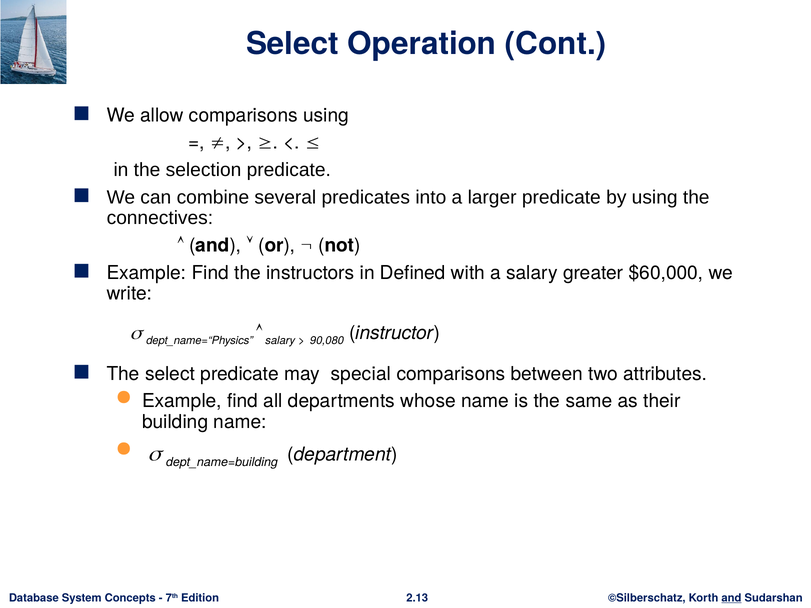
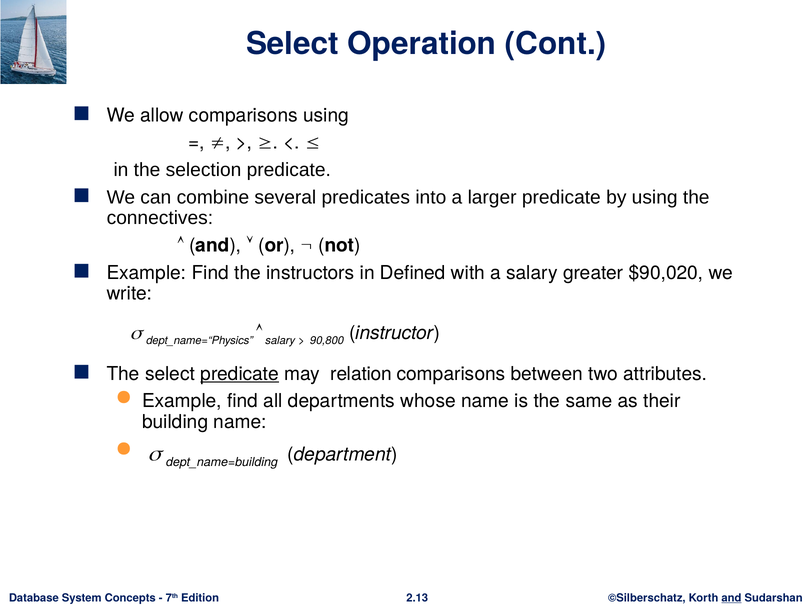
$60,000: $60,000 -> $90,020 (666, 273)
90,080: 90,080 -> 90,800 (327, 340)
predicate underline: none -> present (240, 374)
special: special -> relation (361, 374)
